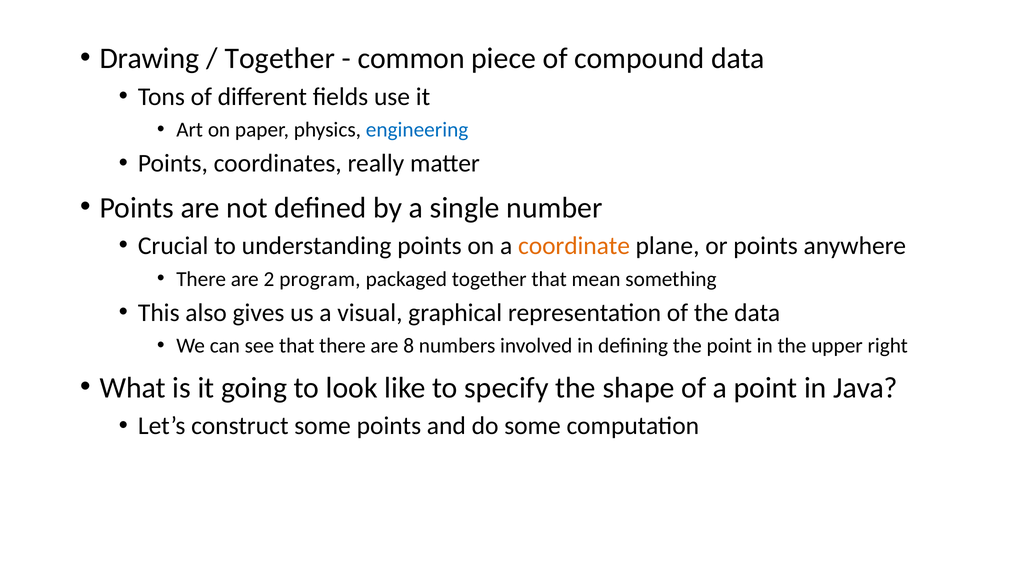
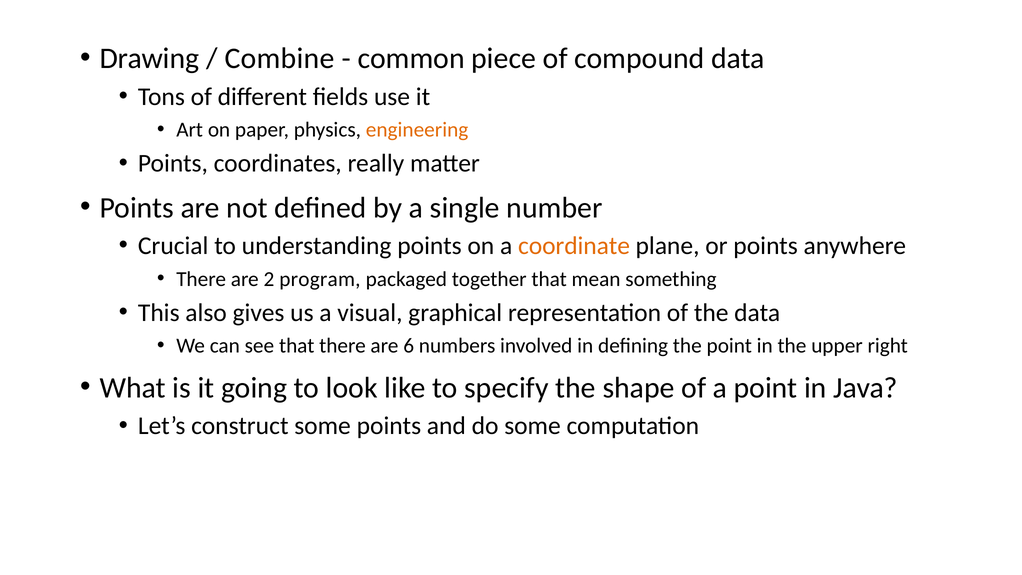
Together: Together -> Combine (280, 58)
engineering colour: blue -> orange (417, 130)
8: 8 -> 6 (409, 346)
